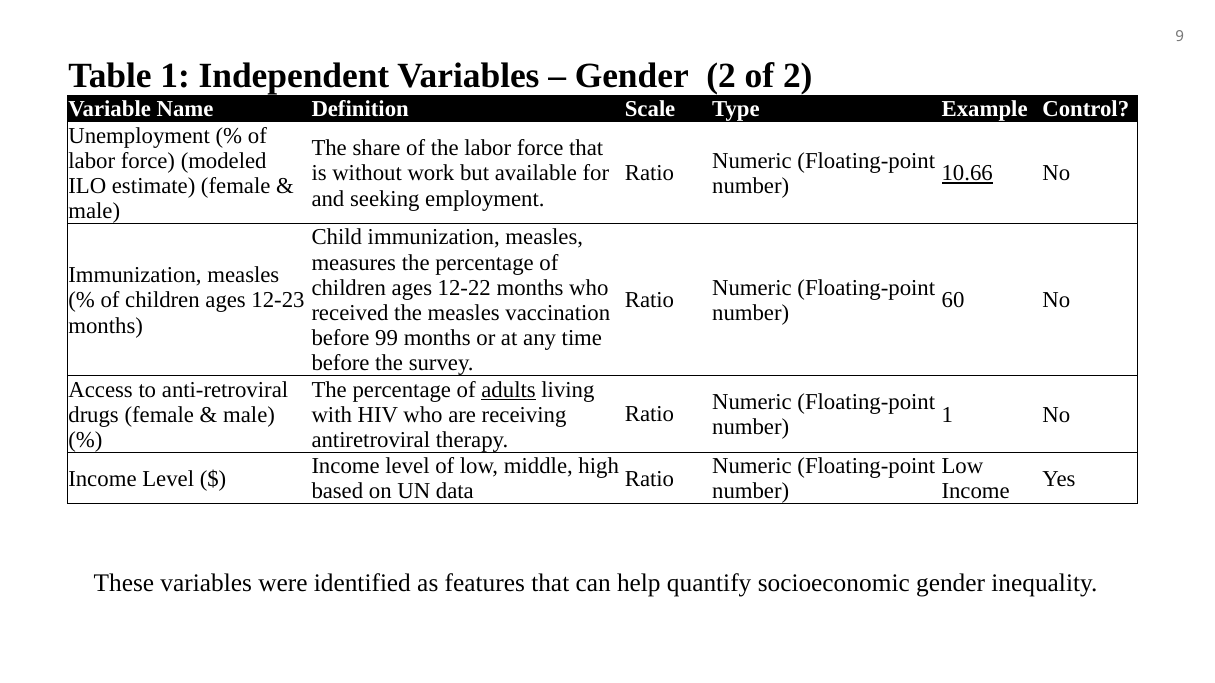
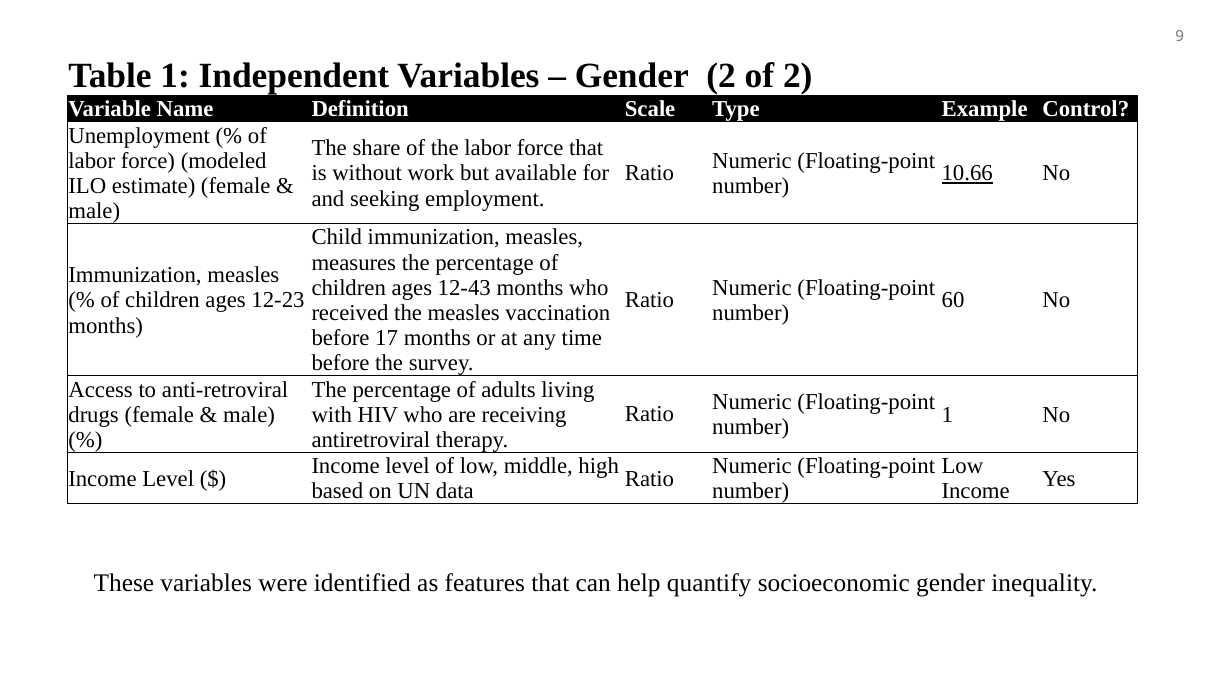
12-22: 12-22 -> 12-43 (464, 288)
99: 99 -> 17 (387, 338)
adults underline: present -> none (509, 390)
